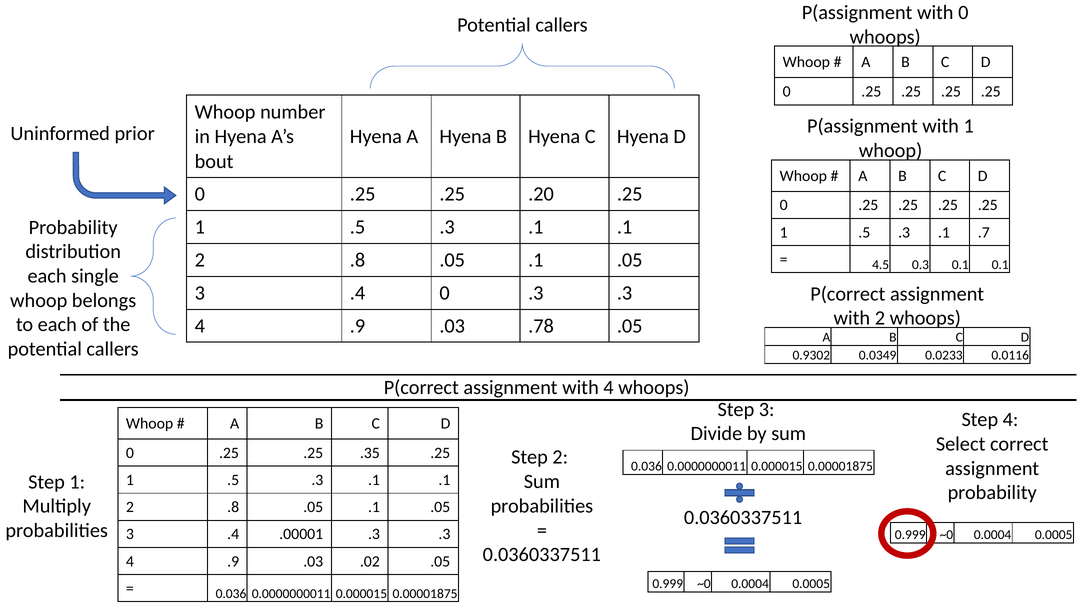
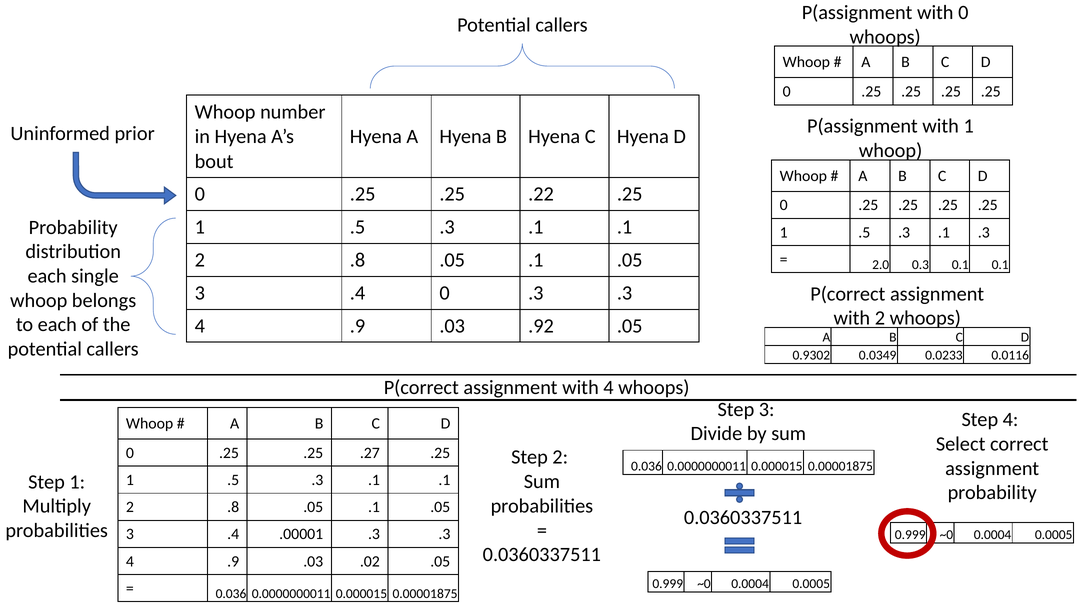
.20: .20 -> .22 (541, 195)
.1 .7: .7 -> .3 (984, 233)
4.5: 4.5 -> 2.0 (881, 265)
.78: .78 -> .92 (541, 326)
.35: .35 -> .27 (370, 453)
